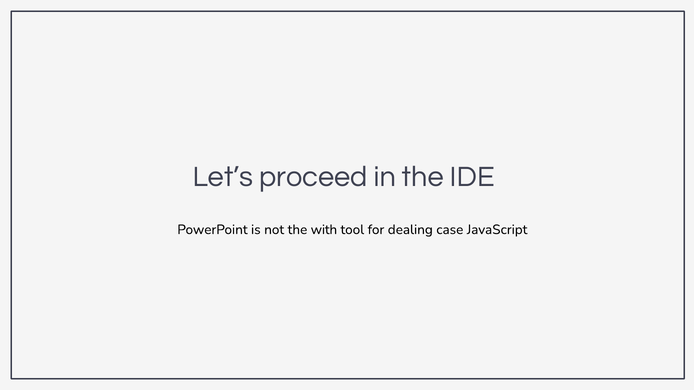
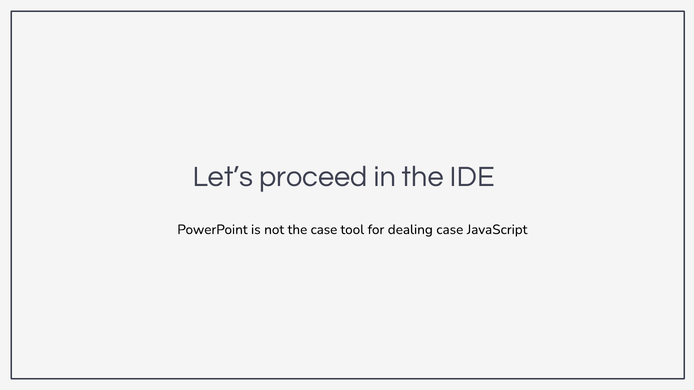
the with: with -> case (324, 230)
